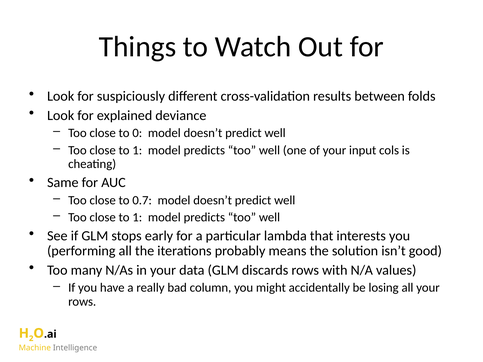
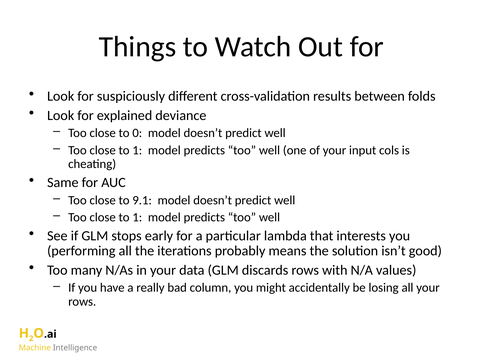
0.7: 0.7 -> 9.1 (142, 200)
